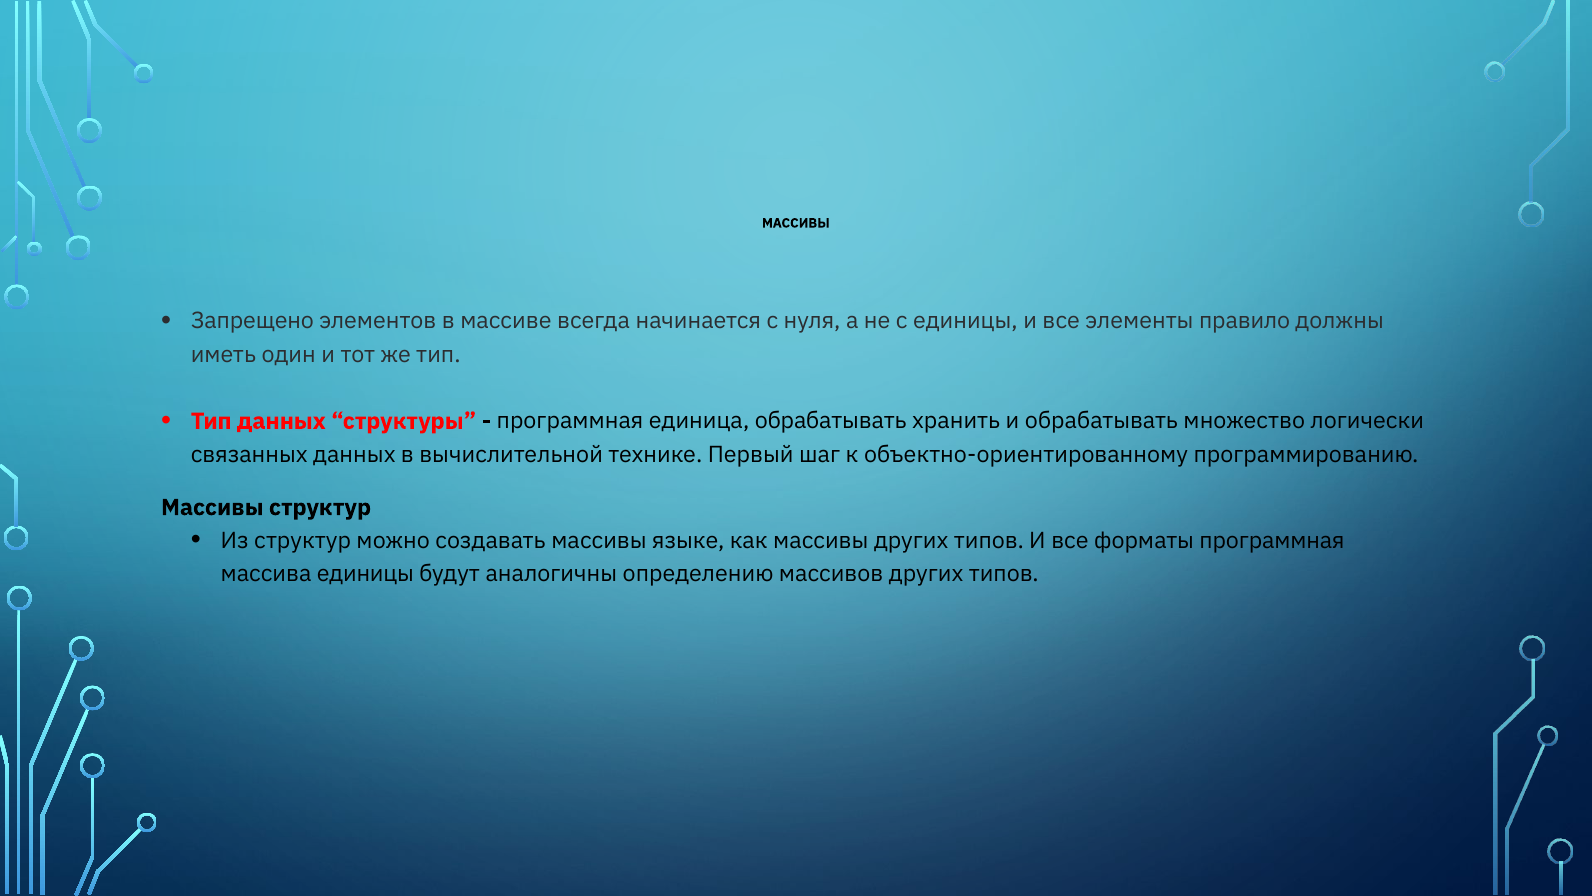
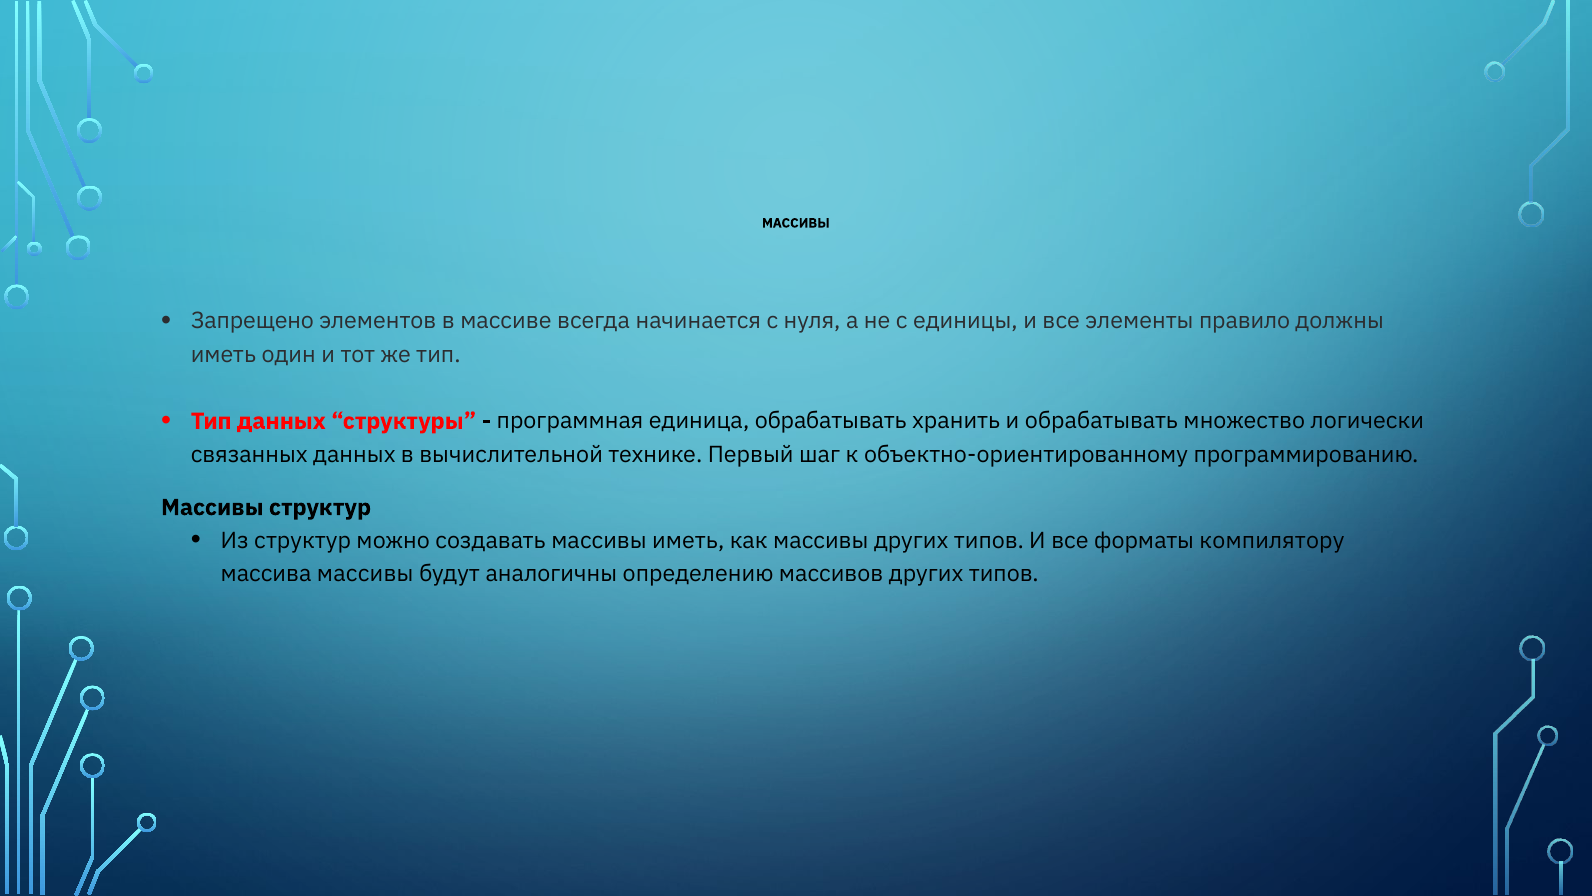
массивы языке: языке -> иметь (688, 541)
форматы программная: программная -> компилятору (1272, 541)
массива единицы: единицы -> массивы (365, 574)
